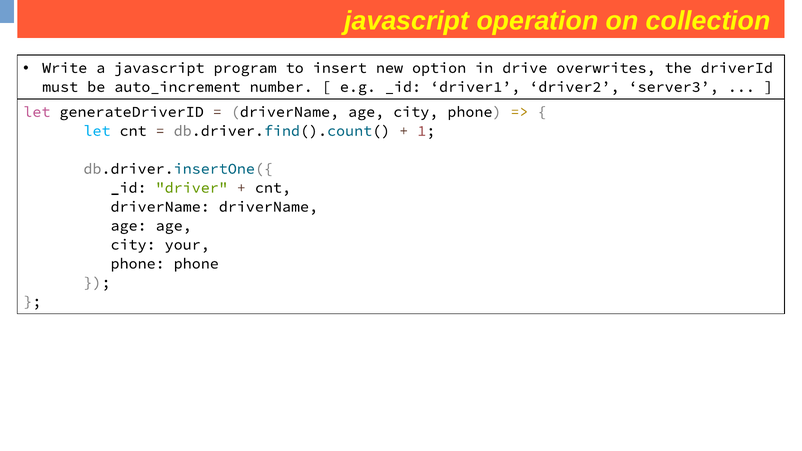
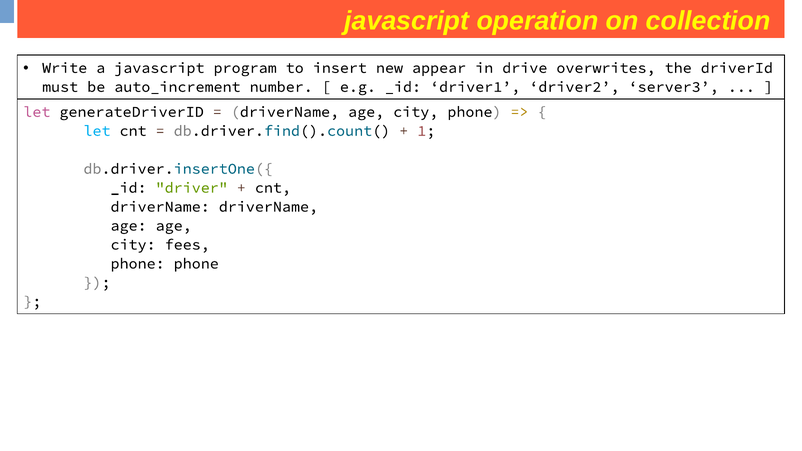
option: option -> appear (439, 68)
your: your -> fees (187, 245)
